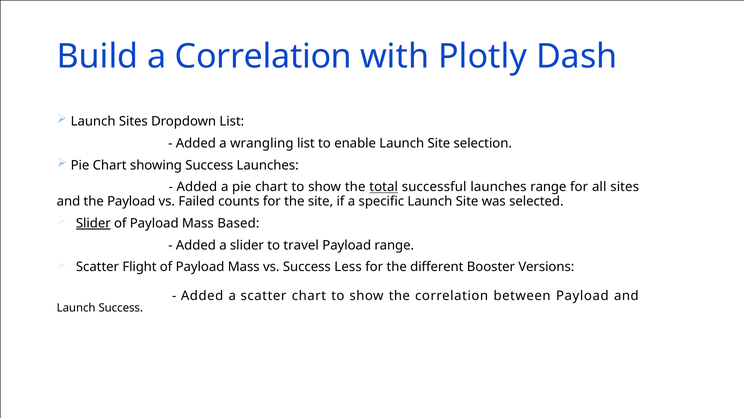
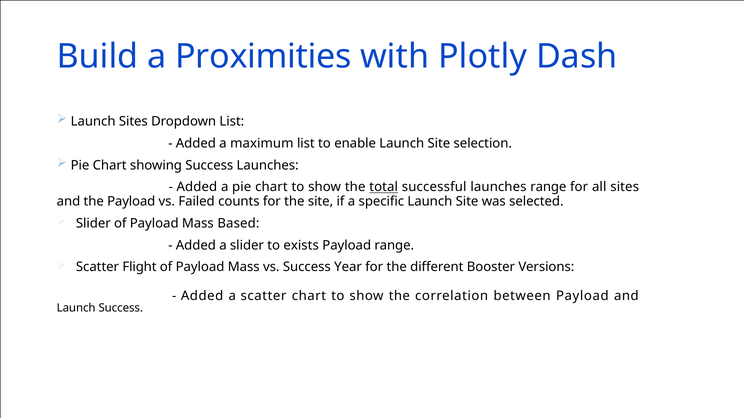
a Correlation: Correlation -> Proximities (263, 57)
wrangling: wrangling -> maximum (262, 143)
Slider underline: present -> none (93, 223)
travel: travel -> exists (301, 245)
Less: Less -> Year (348, 267)
